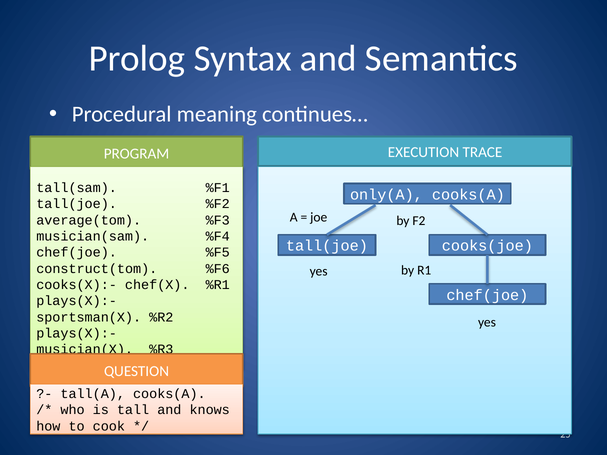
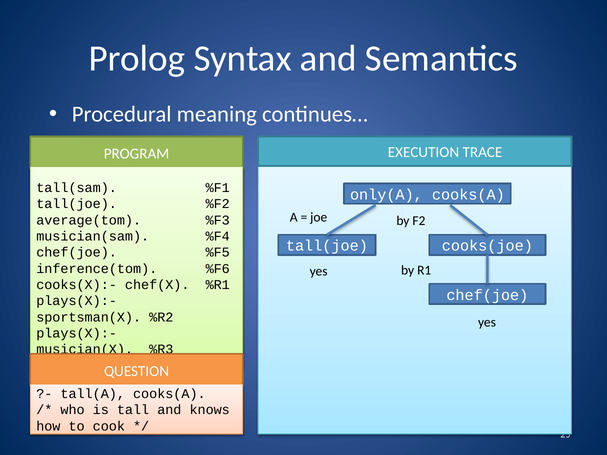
construct(tom: construct(tom -> inference(tom (97, 269)
